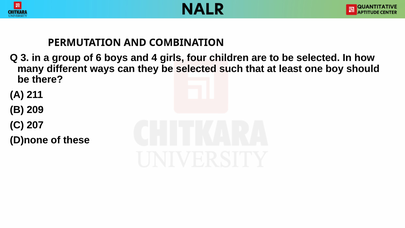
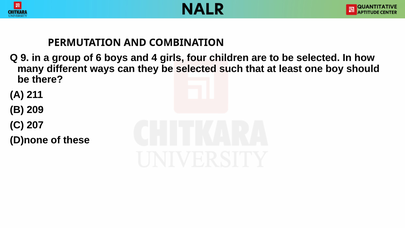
3: 3 -> 9 (25, 58)
